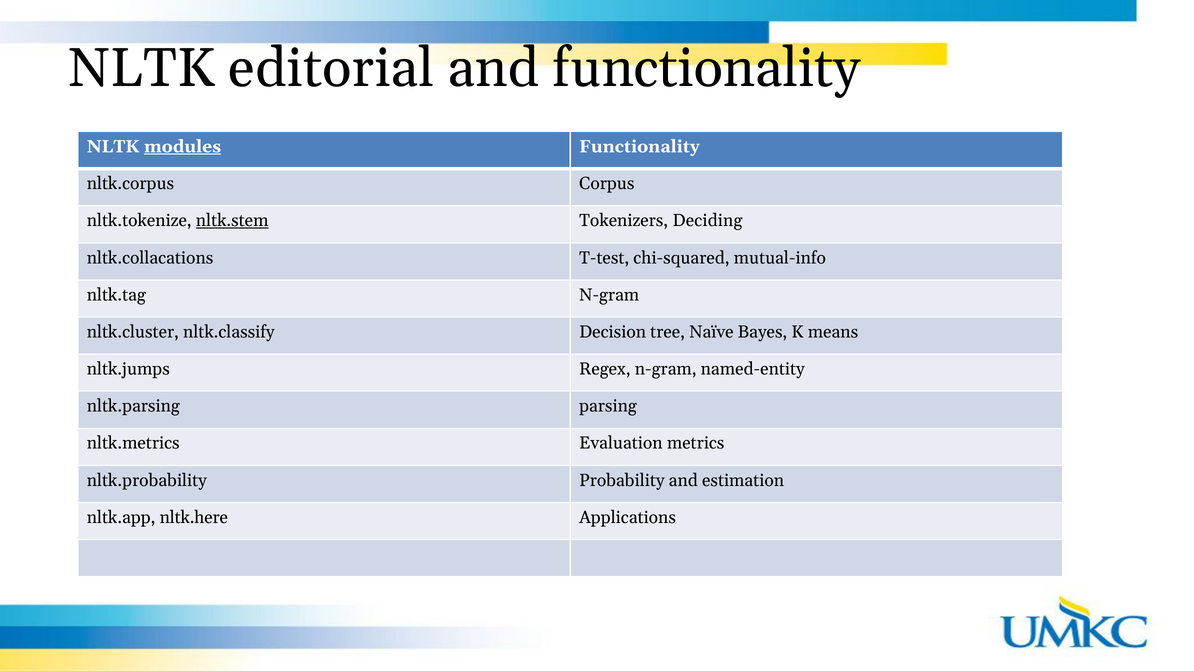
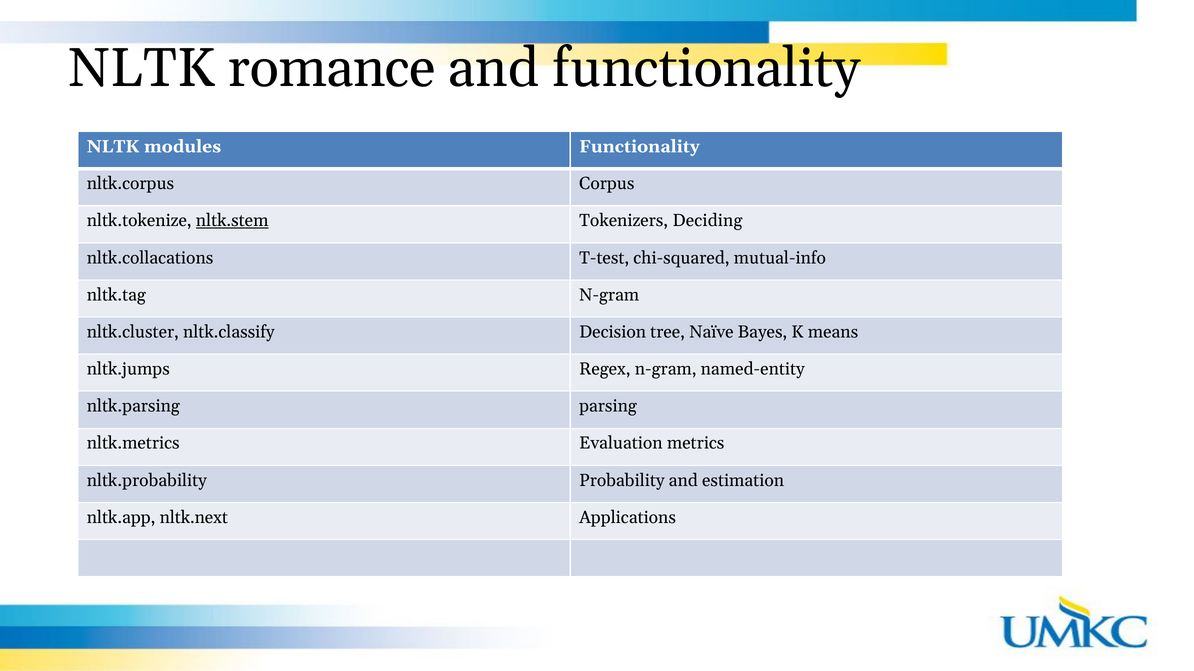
editorial: editorial -> romance (332, 68)
modules underline: present -> none (183, 147)
nltk.here: nltk.here -> nltk.next (194, 518)
